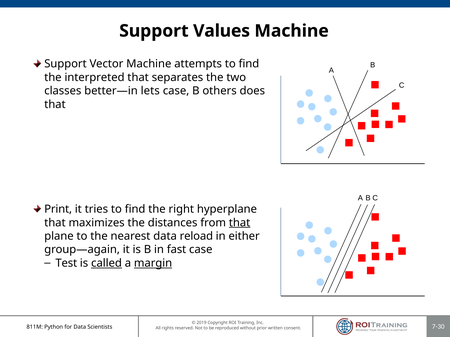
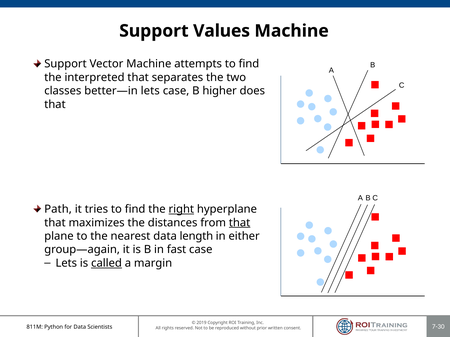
others: others -> higher (220, 91)
Print: Print -> Path (58, 209)
right underline: none -> present (181, 209)
reload: reload -> length (196, 236)
Test: Test -> Lets (66, 263)
margin underline: present -> none (153, 263)
